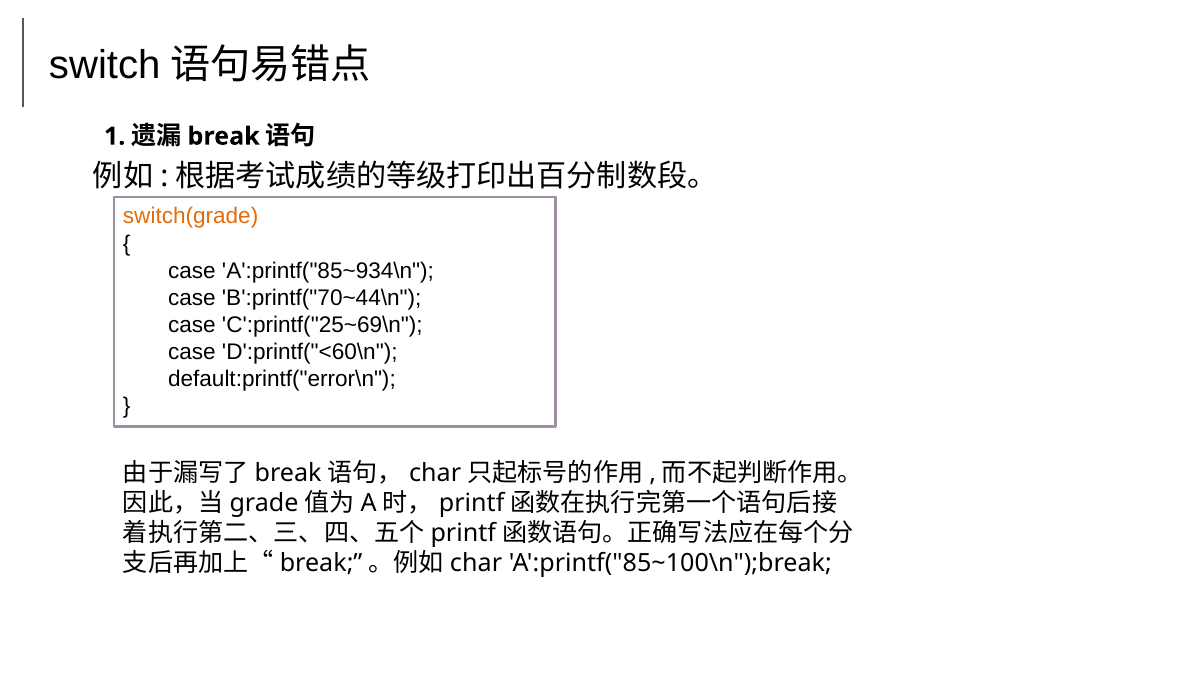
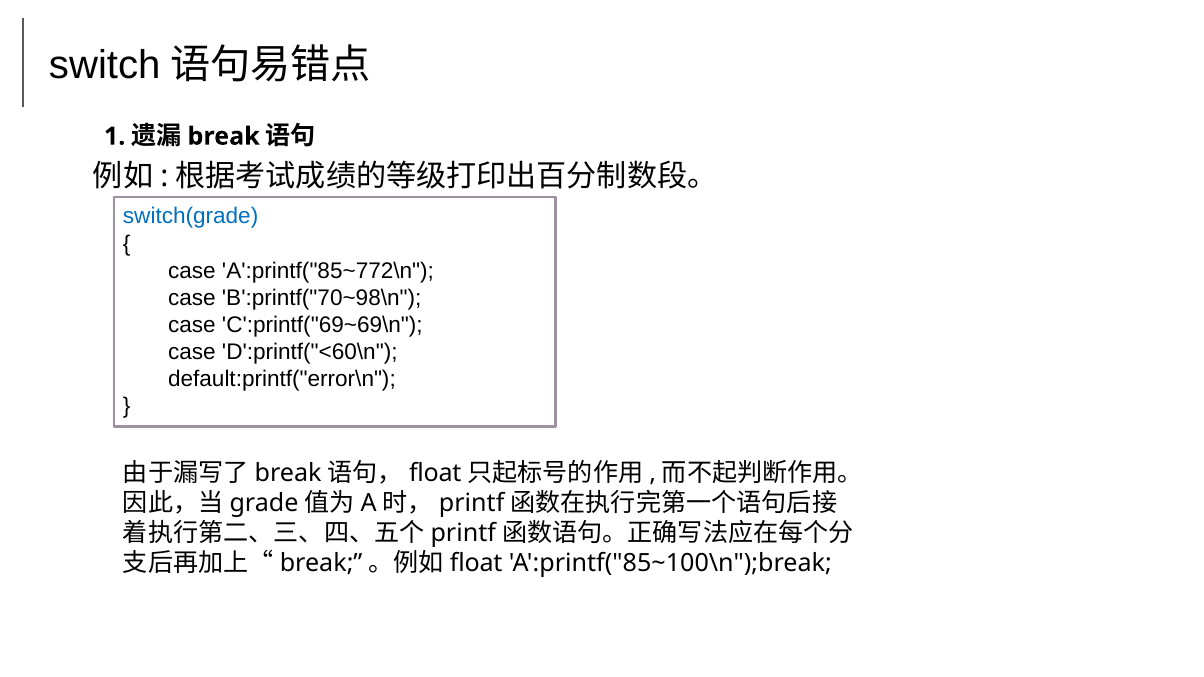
switch(grade colour: orange -> blue (191, 217)
A':printf("85~934\n: A':printf("85~934\n -> A':printf("85~772\n (328, 271)
B':printf("70~44\n: B':printf("70~44\n -> B':printf("70~98\n (322, 298)
C':printf("25~69\n: C':printf("25~69\n -> C':printf("69~69\n (322, 325)
char: char -> float (435, 473)
char: char -> float (476, 564)
